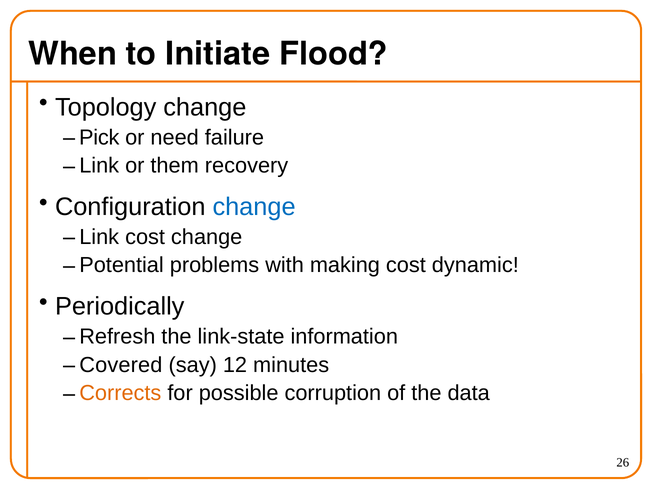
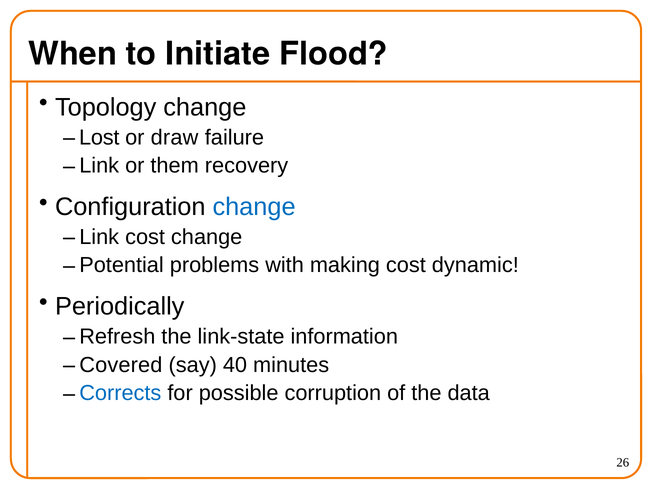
Pick: Pick -> Lost (99, 137)
need: need -> draw (175, 137)
12: 12 -> 40 (235, 365)
Corrects colour: orange -> blue (120, 393)
